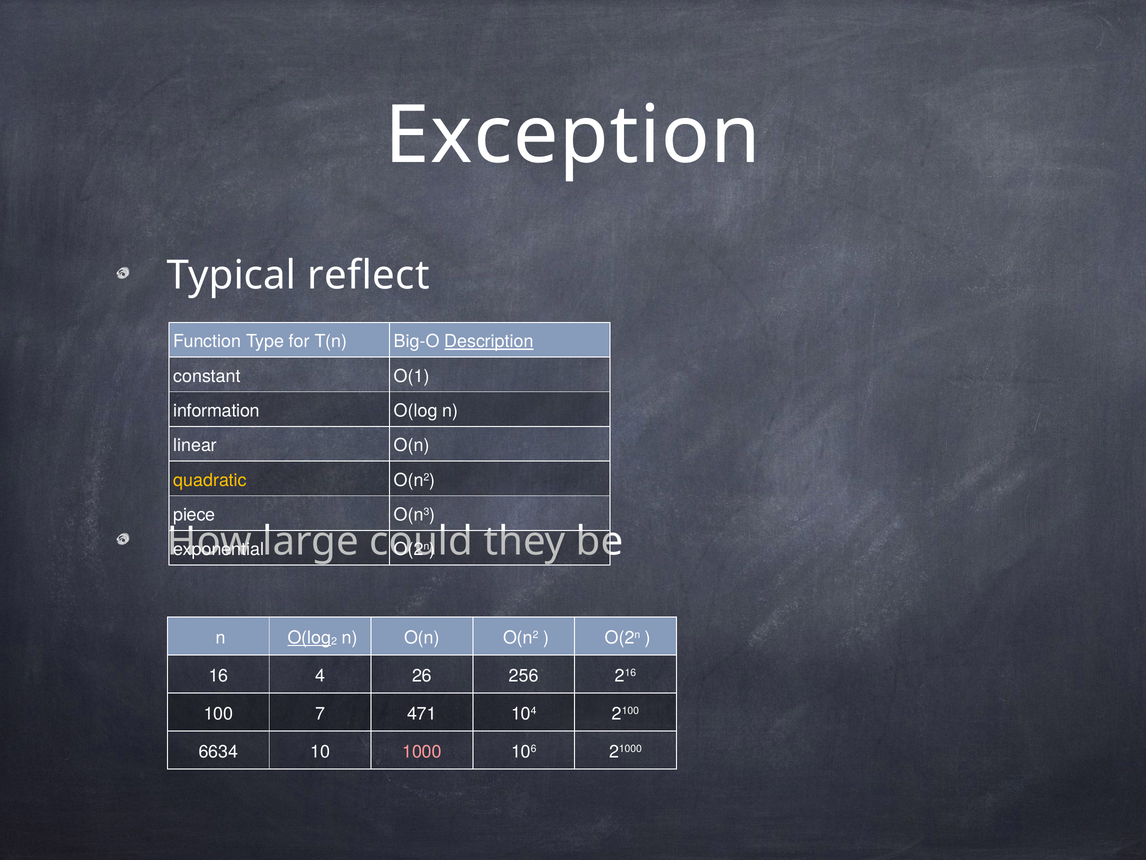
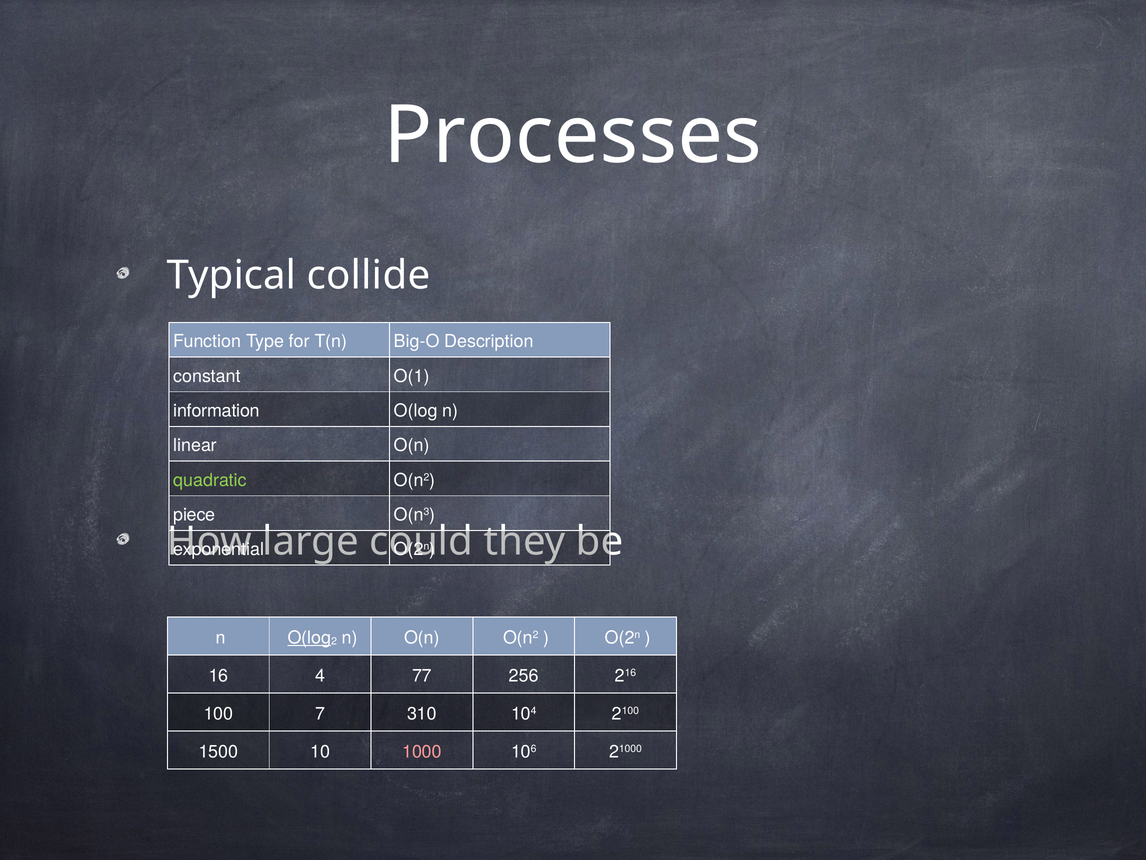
Exception: Exception -> Processes (573, 135)
reflect: reflect -> collide (369, 275)
Description underline: present -> none (489, 341)
quadratic colour: yellow -> light green (210, 480)
26: 26 -> 77 (422, 675)
471: 471 -> 310 (422, 713)
6634: 6634 -> 1500 (218, 751)
